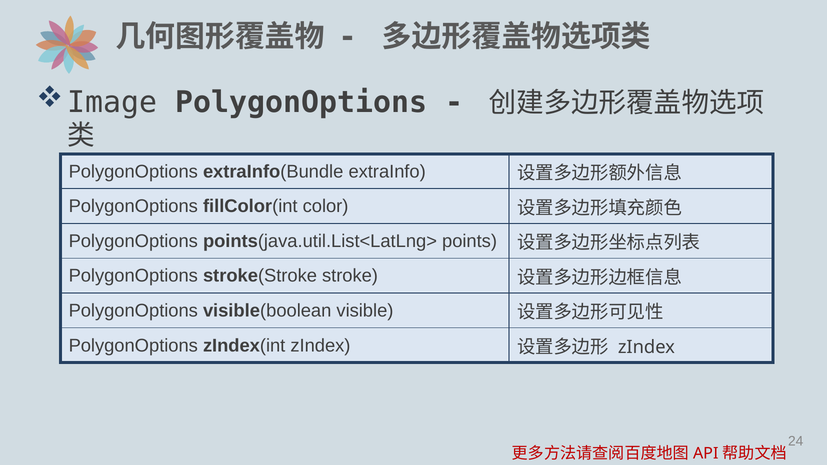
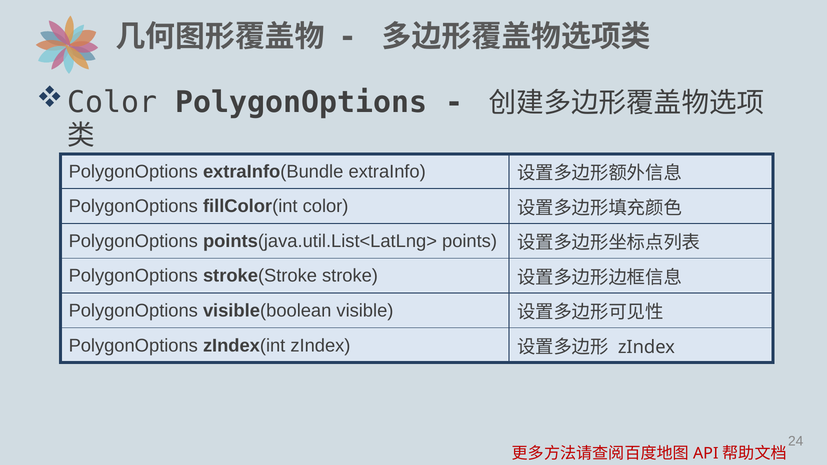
Image: Image -> Color (112, 102)
